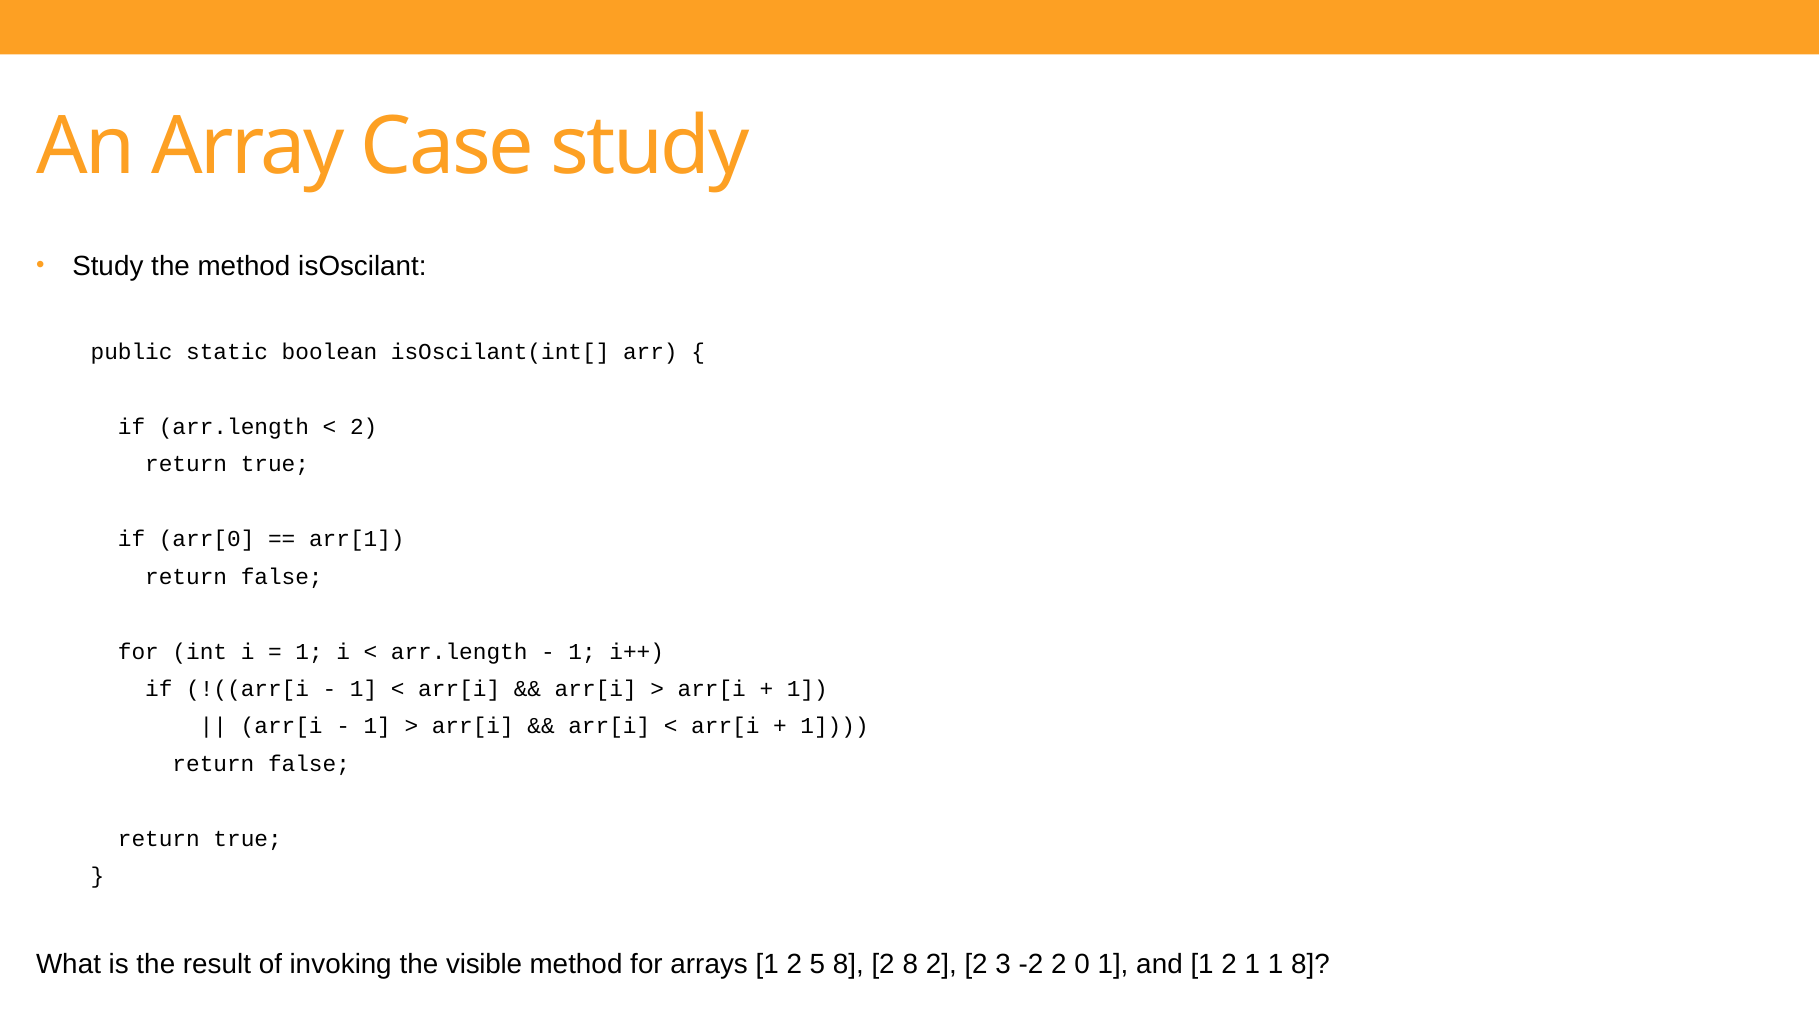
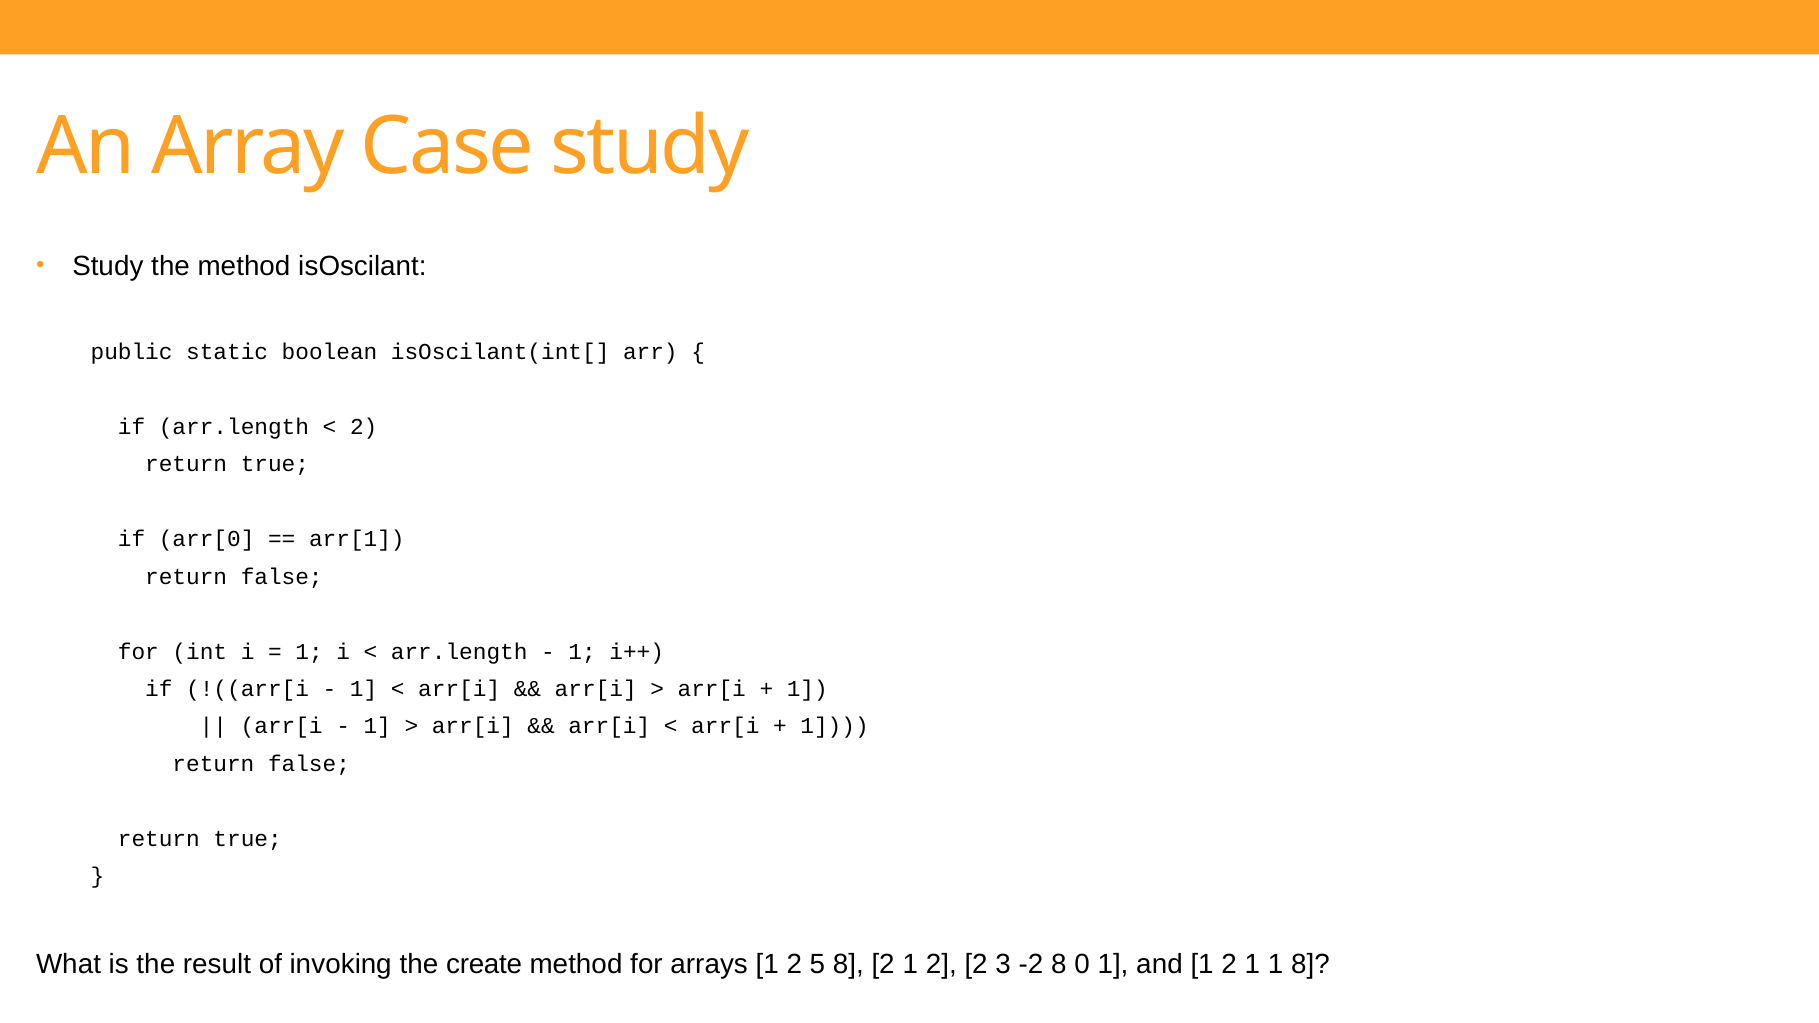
visible: visible -> create (484, 965)
8 2 8: 8 -> 1 (910, 965)
-2 2: 2 -> 8 (1059, 965)
